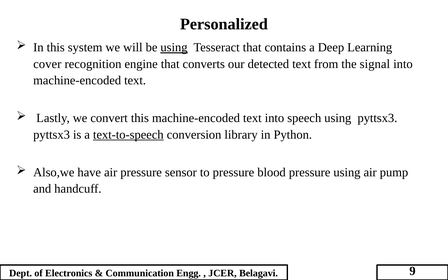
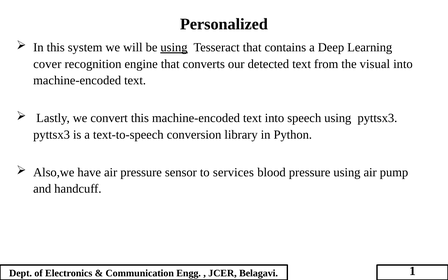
signal: signal -> visual (375, 64)
text-to-speech underline: present -> none (128, 135)
to pressure: pressure -> services (233, 172)
9: 9 -> 1 (413, 271)
